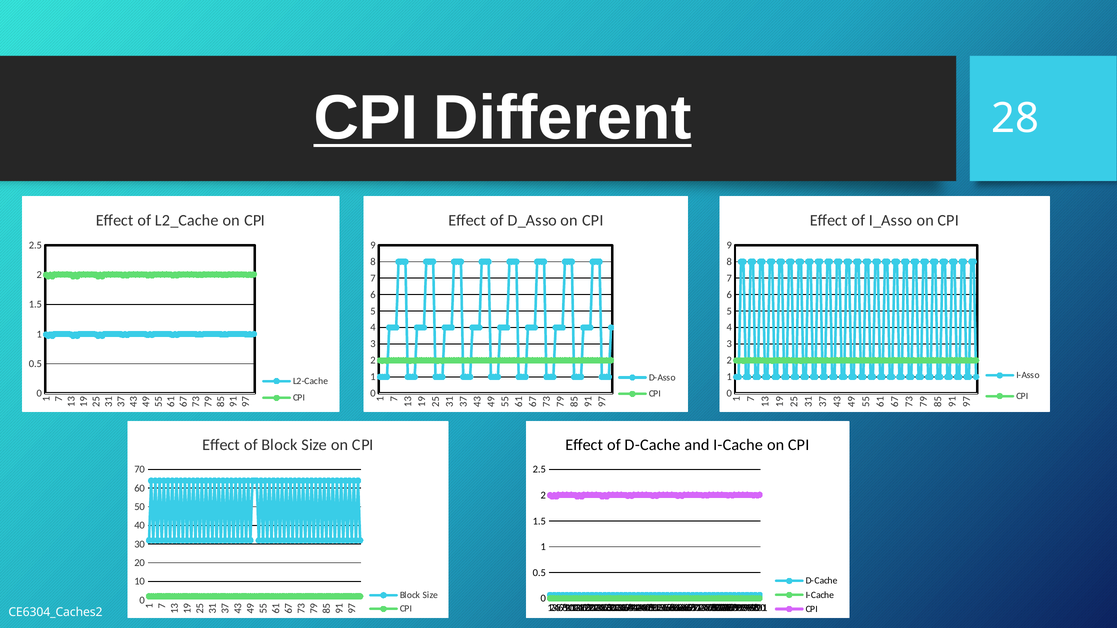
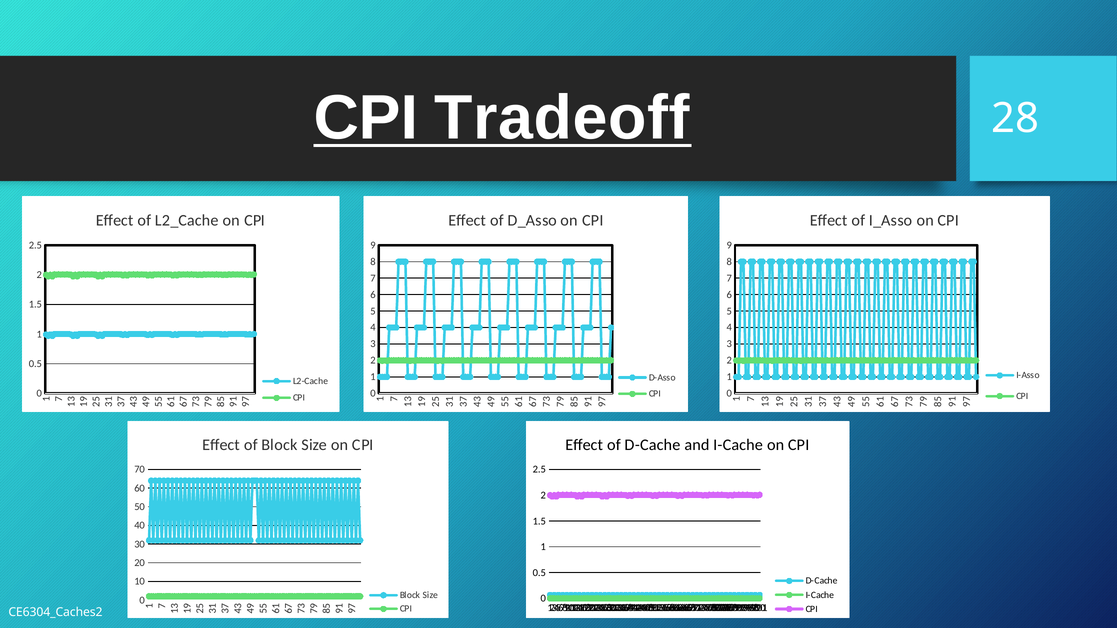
Different: Different -> Tradeoff (562, 118)
